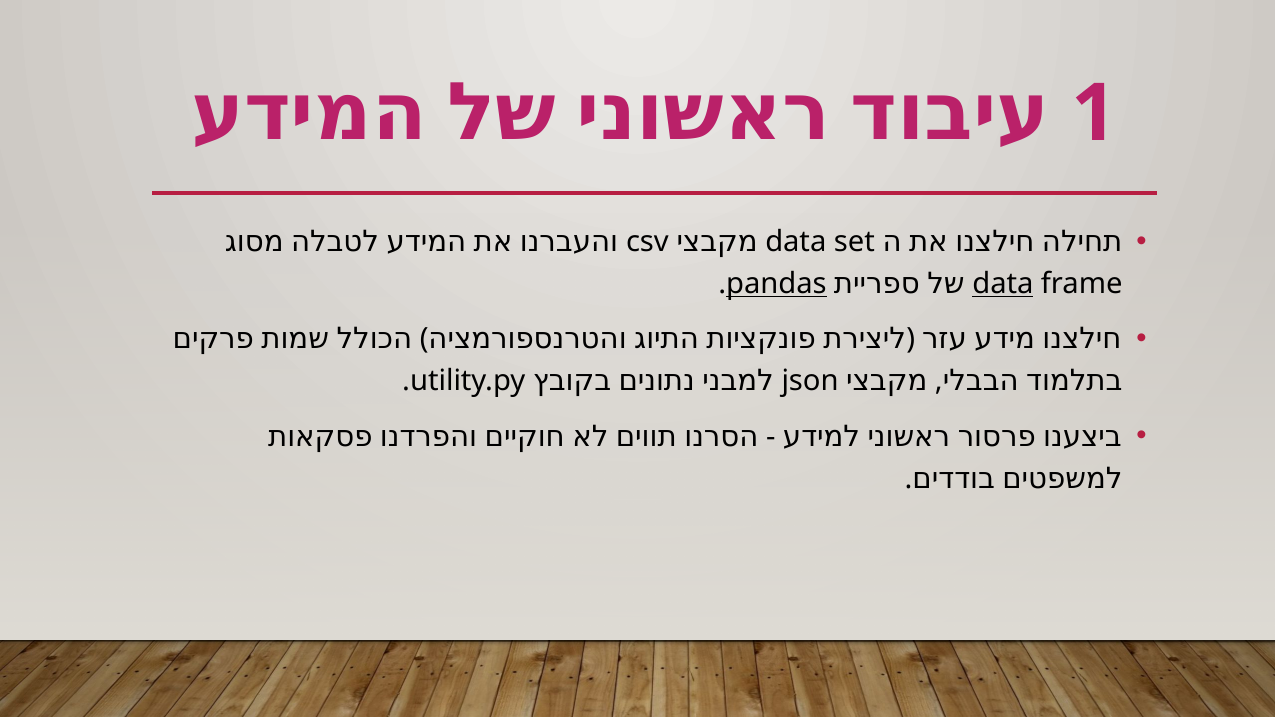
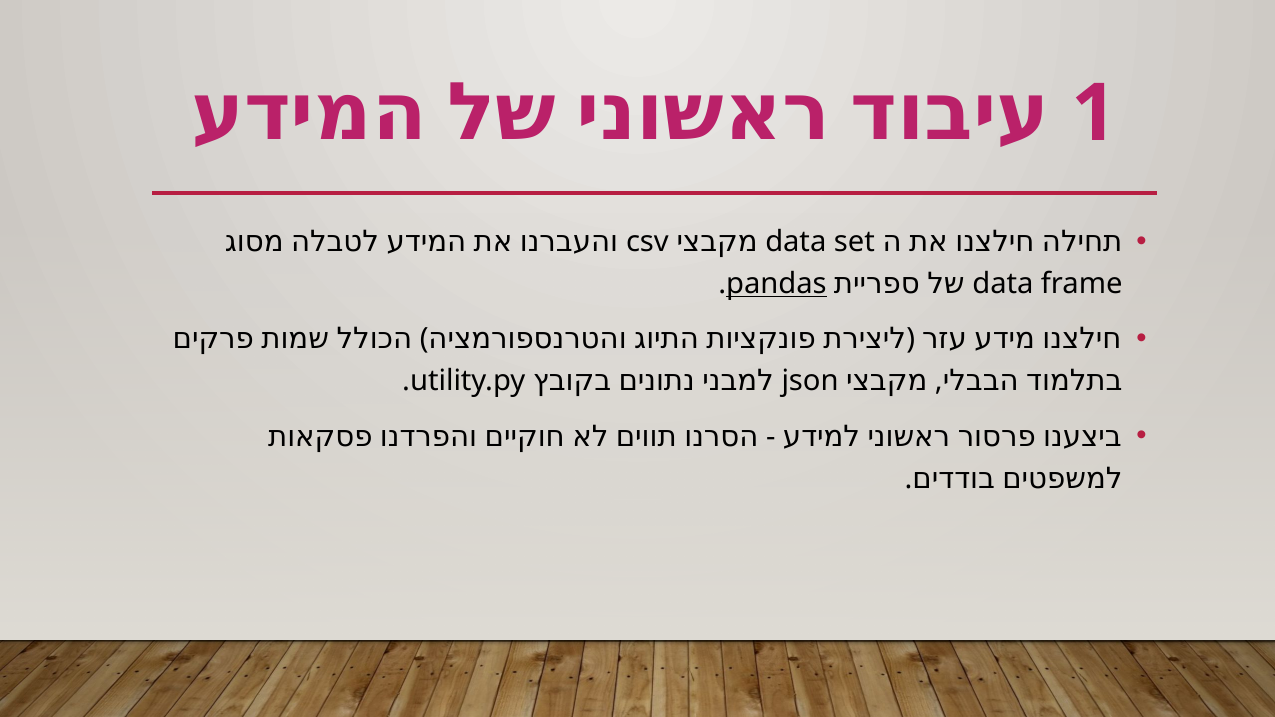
data underline: present -> none (1003, 284)
